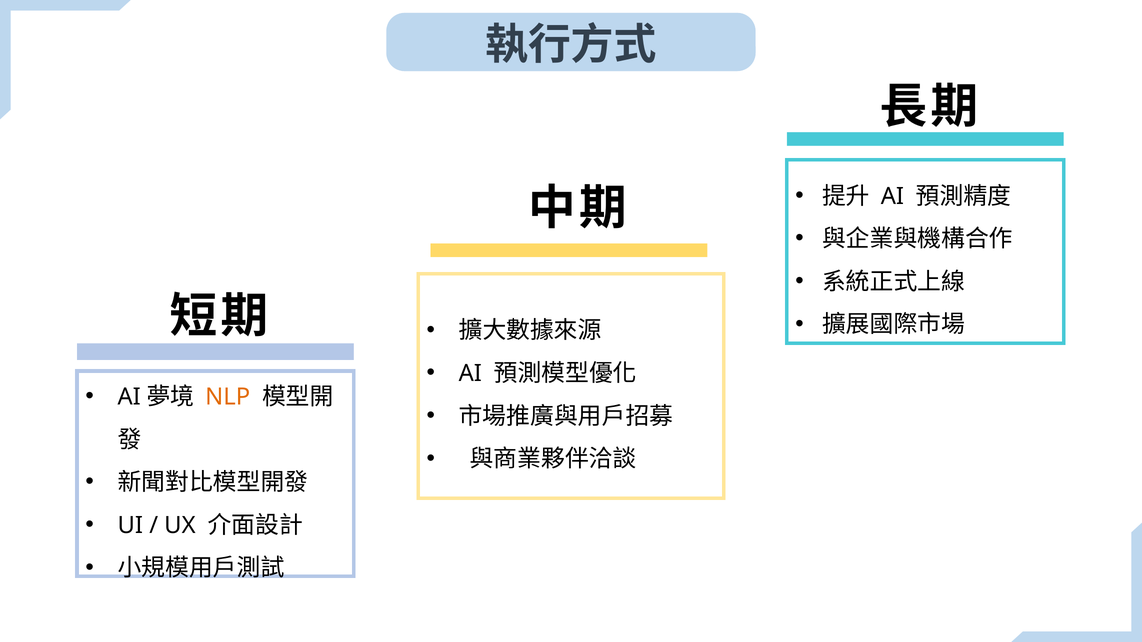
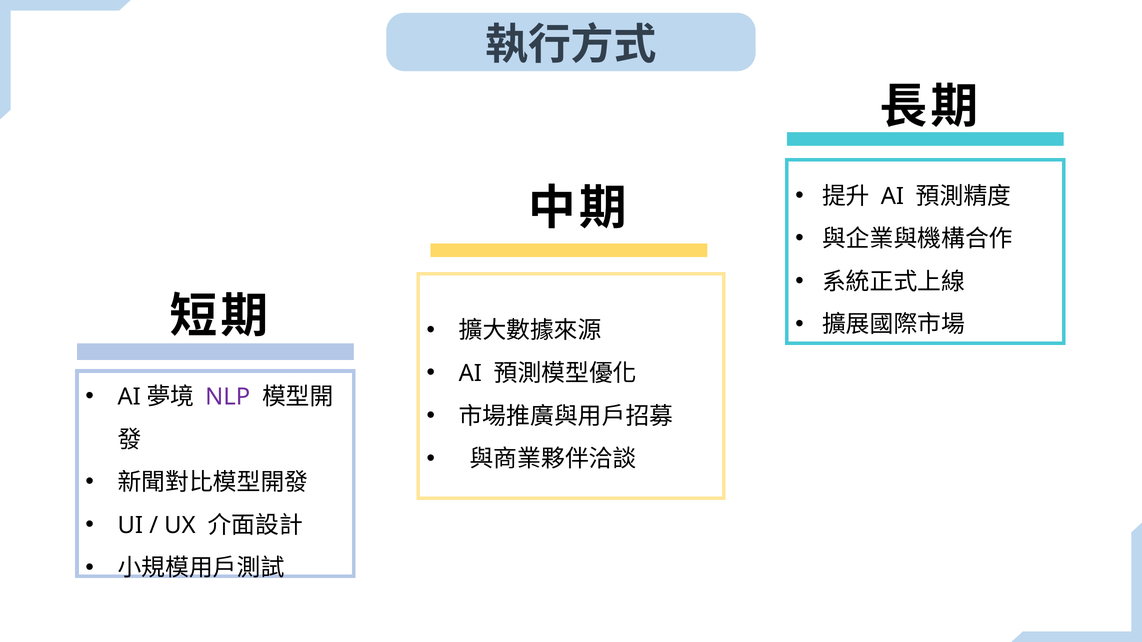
NLP colour: orange -> purple (228, 397)
